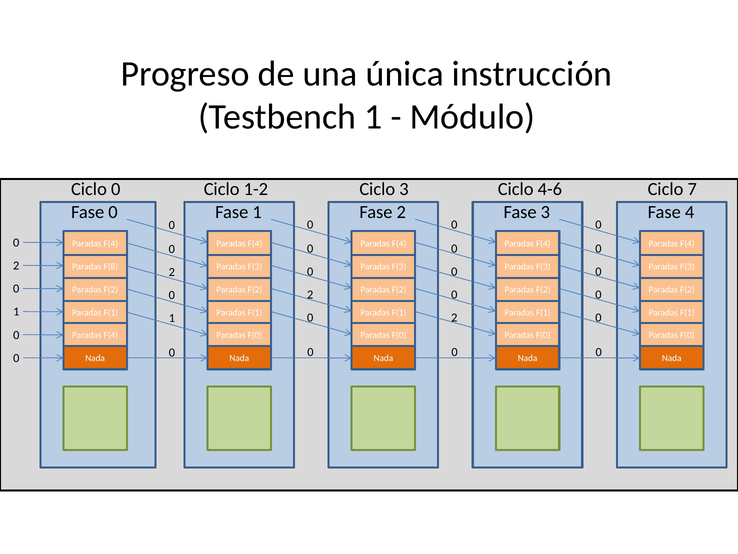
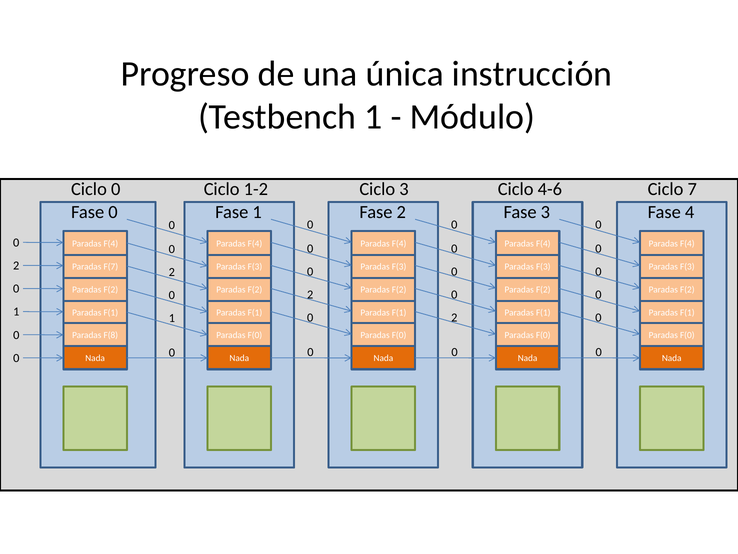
F(8: F(8 -> F(7 (111, 266)
F(4: F(4 -> F(8 (111, 335)
